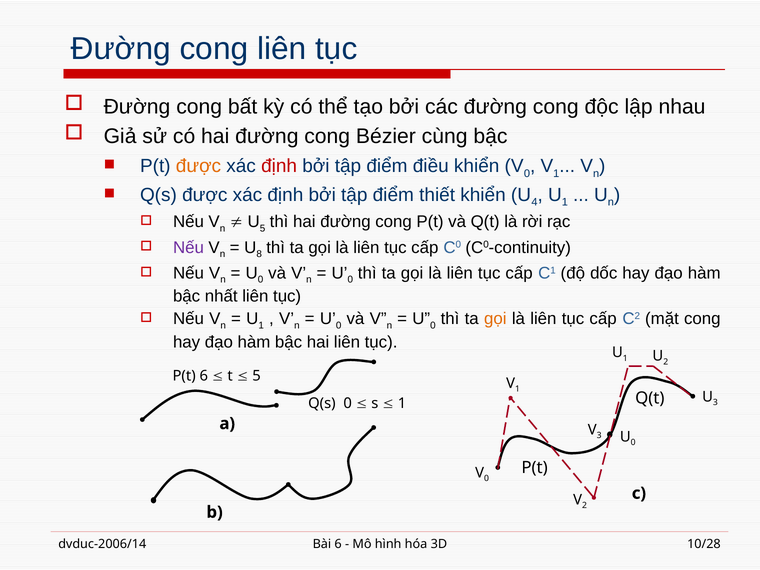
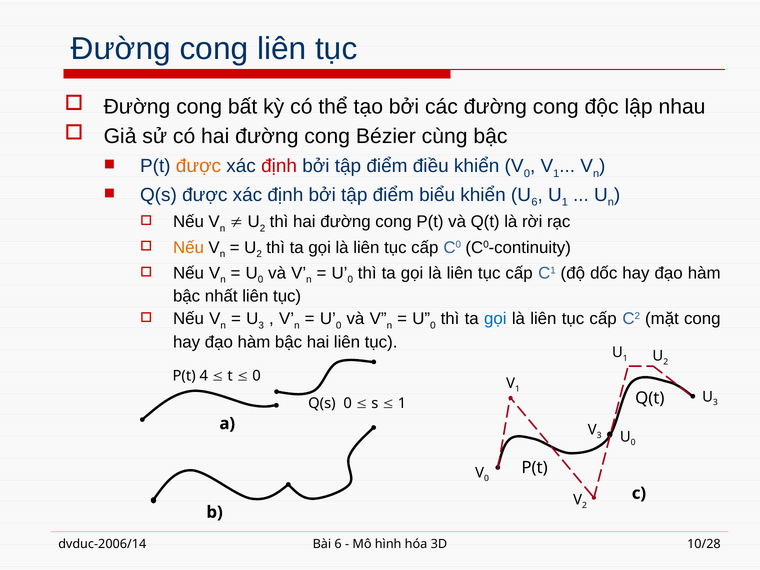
thiết: thiết -> biểu (437, 195)
4: 4 -> 6 (535, 202)
5: 5 -> 2 (263, 228)
Nếu colour: purple -> orange (189, 247)
8: 8 -> 2 (259, 254)
1: 1 -> 3 (261, 325)
gọi colour: orange -> blue (495, 319)
P(t 6: 6 -> 4 (204, 376)
5: 5 -> 0 (256, 376)
